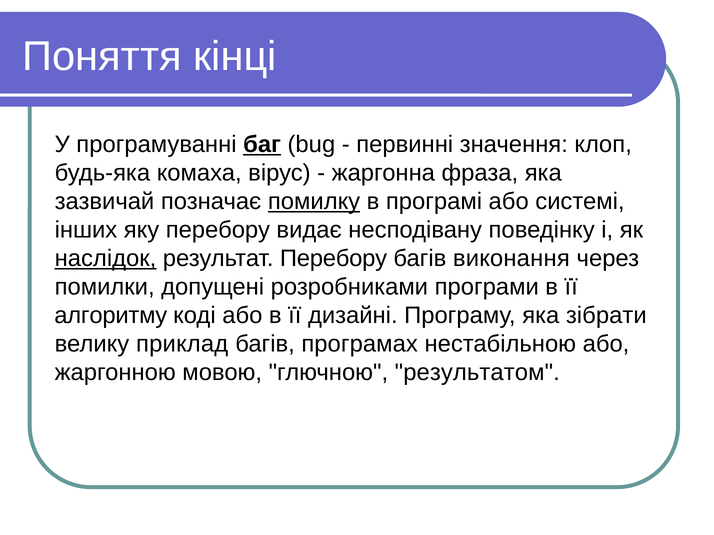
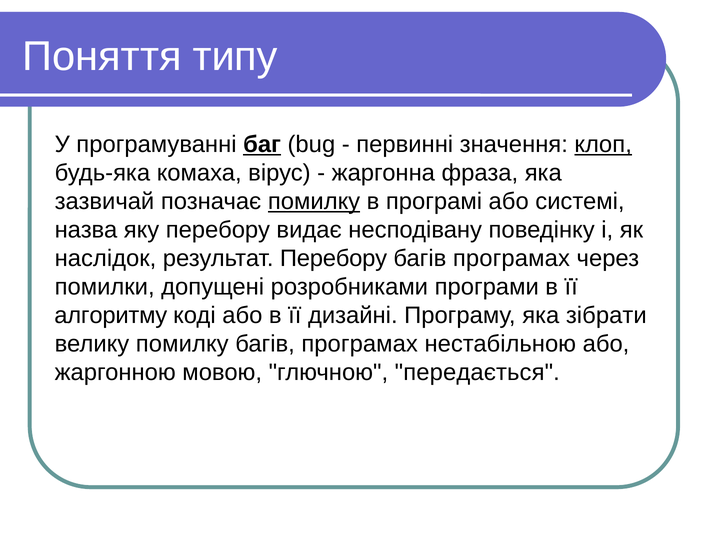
кінці: кінці -> типу (235, 56)
клоп underline: none -> present (603, 144)
інших: інших -> назва (86, 230)
наслідок underline: present -> none (105, 259)
виконання: виконання -> програмах (511, 259)
велику приклад: приклад -> помилку (182, 344)
результатом: результатом -> передається (477, 373)
